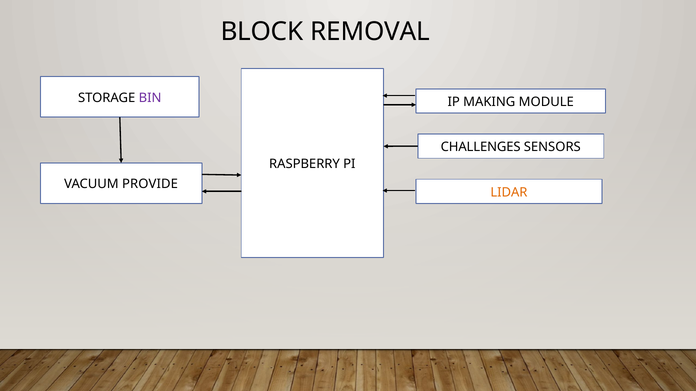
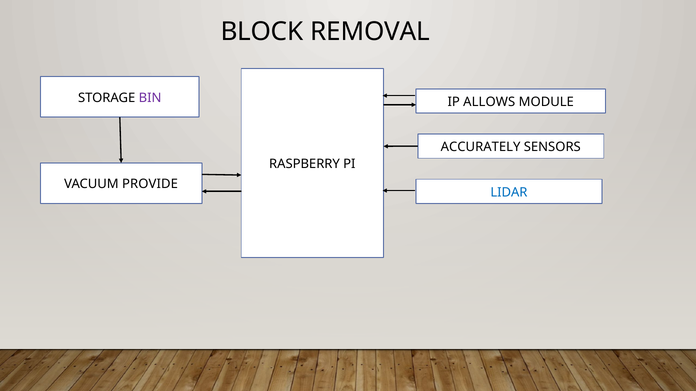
MAKING: MAKING -> ALLOWS (489, 102)
CHALLENGES: CHALLENGES -> ACCURATELY (481, 147)
LIDAR colour: orange -> blue (509, 193)
